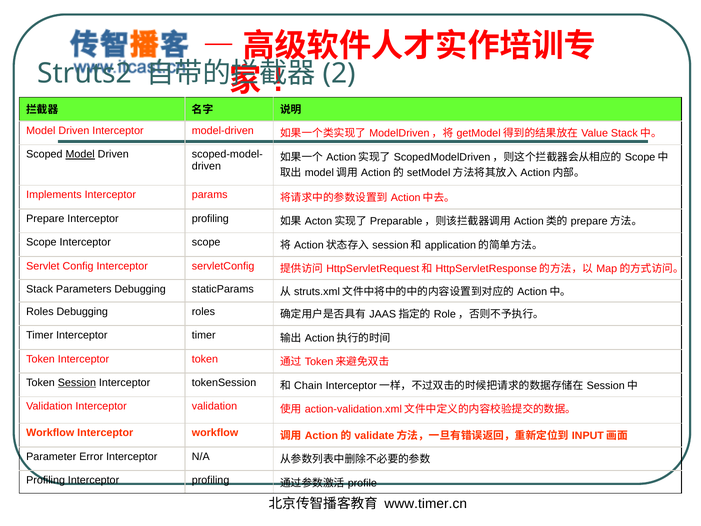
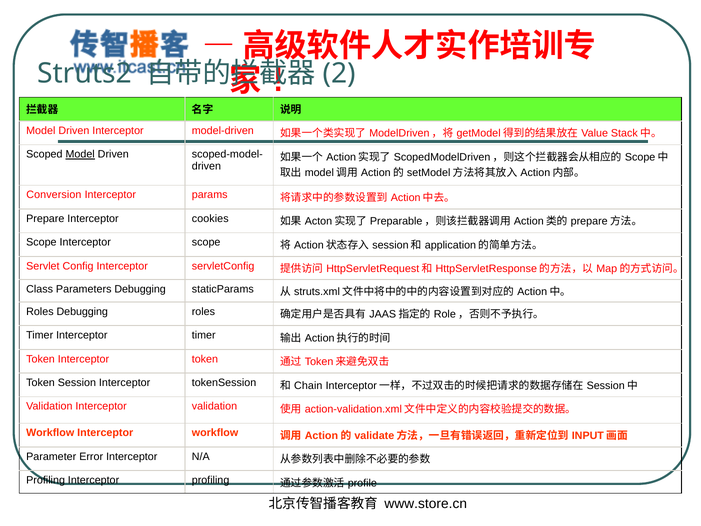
Implements: Implements -> Conversion (54, 195)
Prepare Interceptor profiling: profiling -> cookies (210, 218)
Stack: Stack -> Class (40, 289)
Session underline: present -> none (77, 383)
www.timer.cn: www.timer.cn -> www.store.cn (426, 504)
